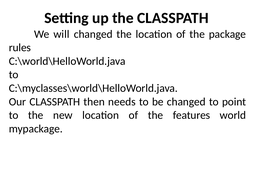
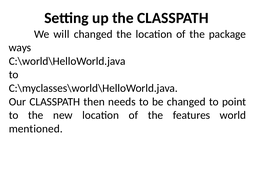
rules: rules -> ways (20, 48)
mypackage: mypackage -> mentioned (36, 129)
